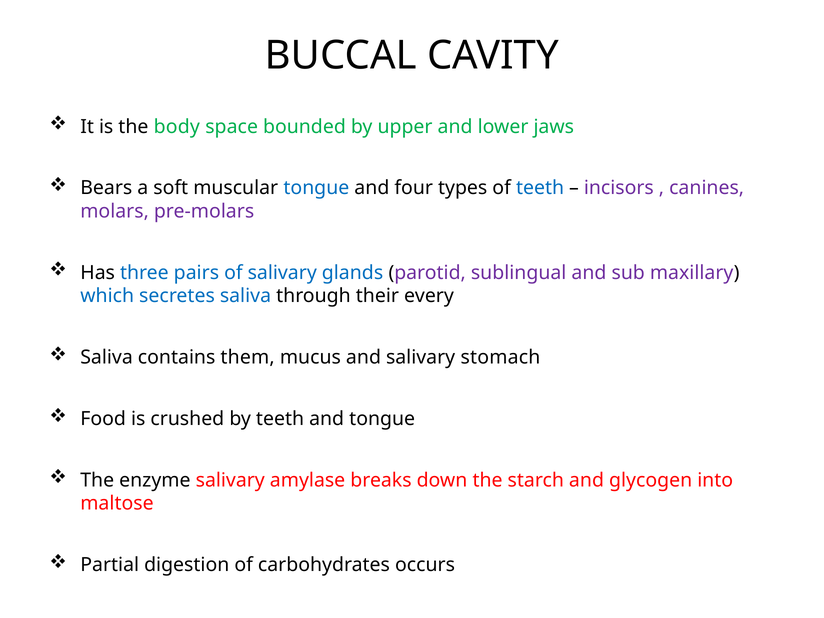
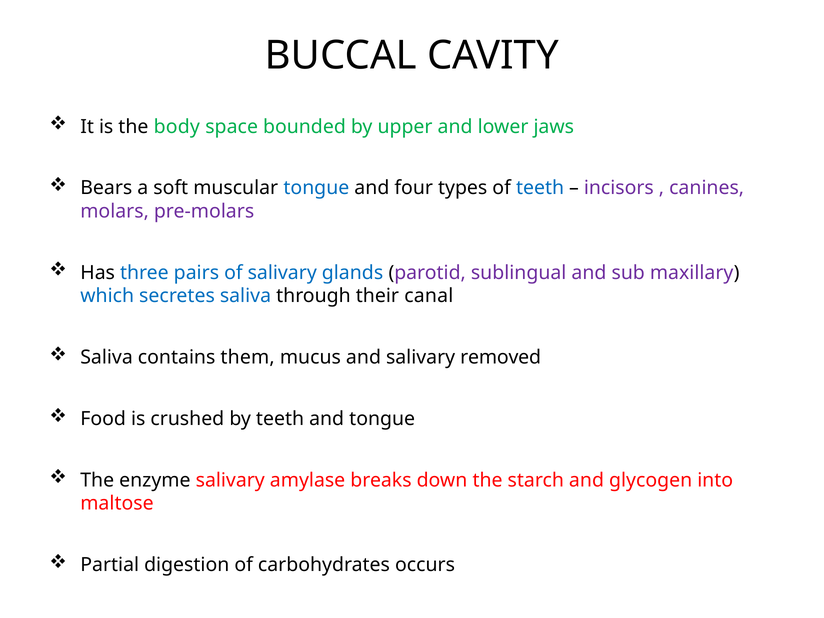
every: every -> canal (429, 296)
stomach: stomach -> removed (501, 357)
